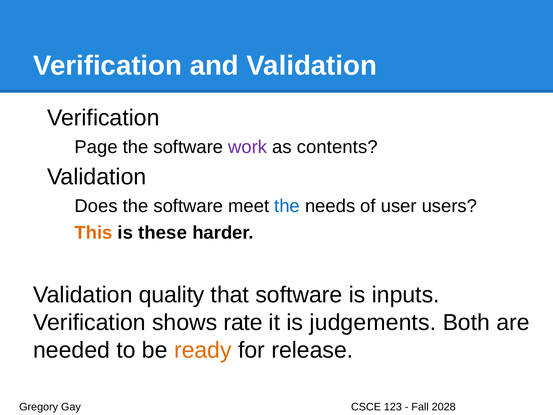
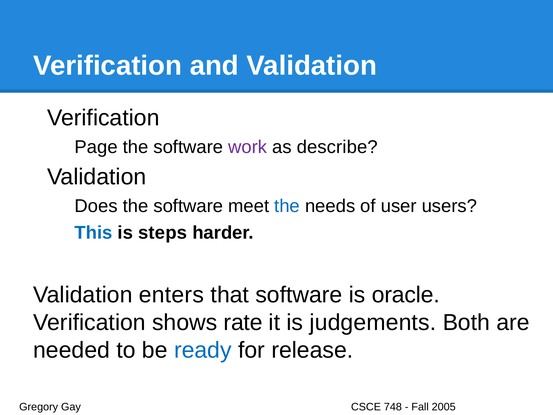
contents: contents -> describe (337, 147)
This colour: orange -> blue (94, 233)
these: these -> steps (163, 233)
quality: quality -> enters (171, 295)
inputs: inputs -> oracle (406, 295)
ready colour: orange -> blue (203, 350)
123: 123 -> 748 (393, 407)
2028: 2028 -> 2005 (444, 407)
